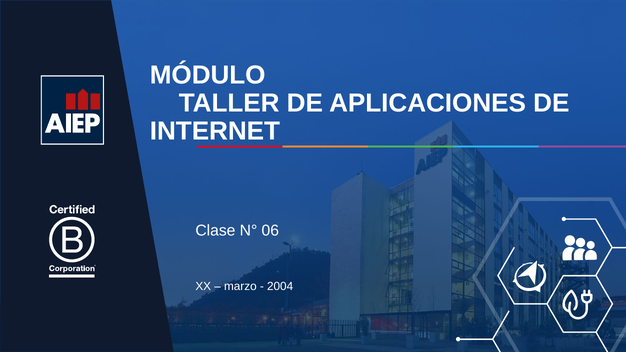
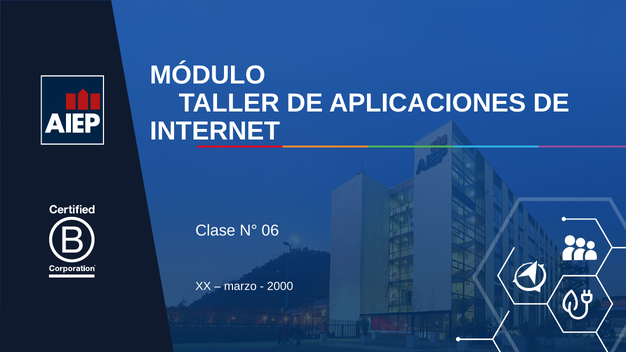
2004: 2004 -> 2000 (280, 287)
